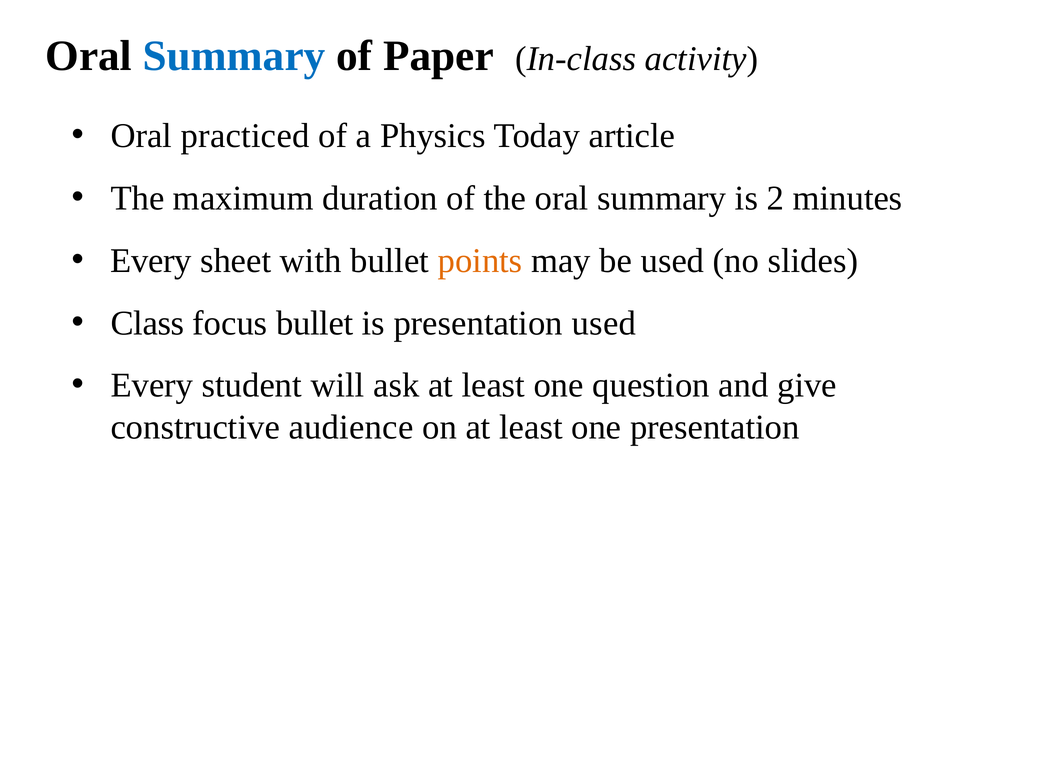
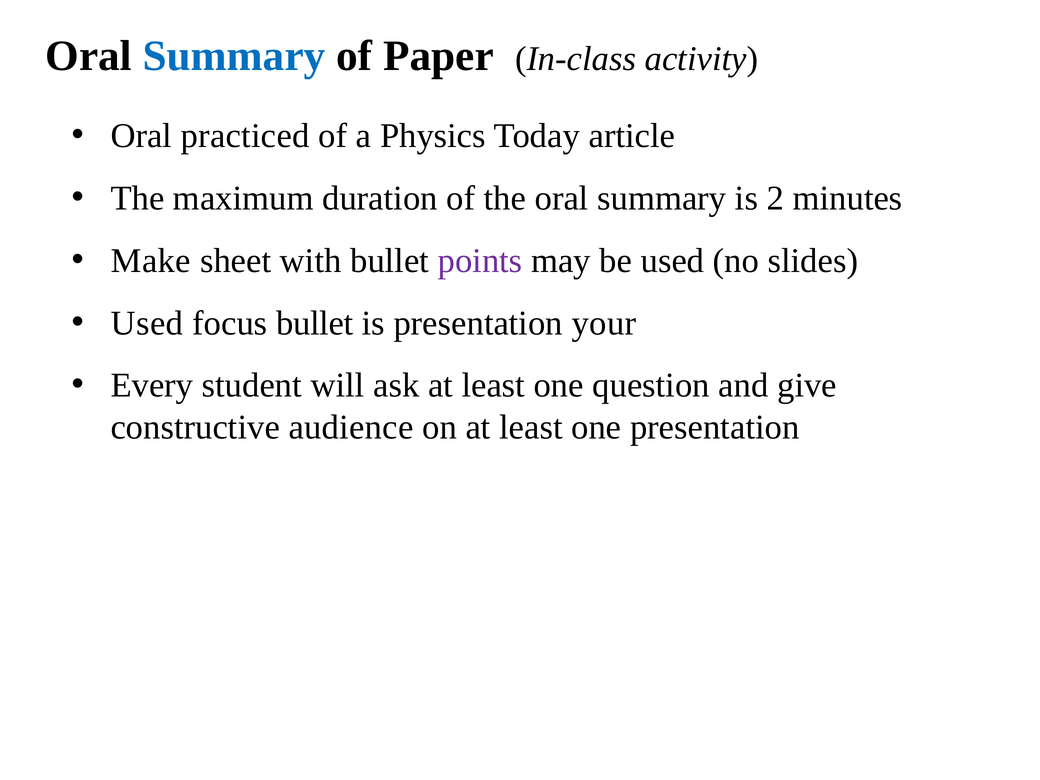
Every: Every -> Make (151, 261)
points colour: orange -> purple (480, 261)
Class: Class -> Used (147, 323)
presentation used: used -> your (604, 323)
